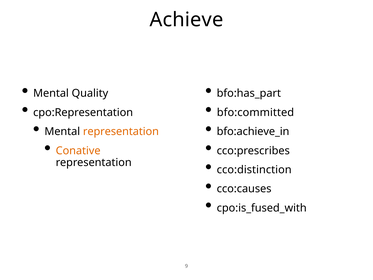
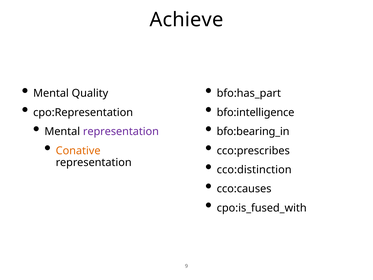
bfo:committed: bfo:committed -> bfo:intelligence (256, 112)
representation colour: orange -> purple (121, 131)
bfo:achieve_in: bfo:achieve_in -> bfo:bearing_in (253, 131)
